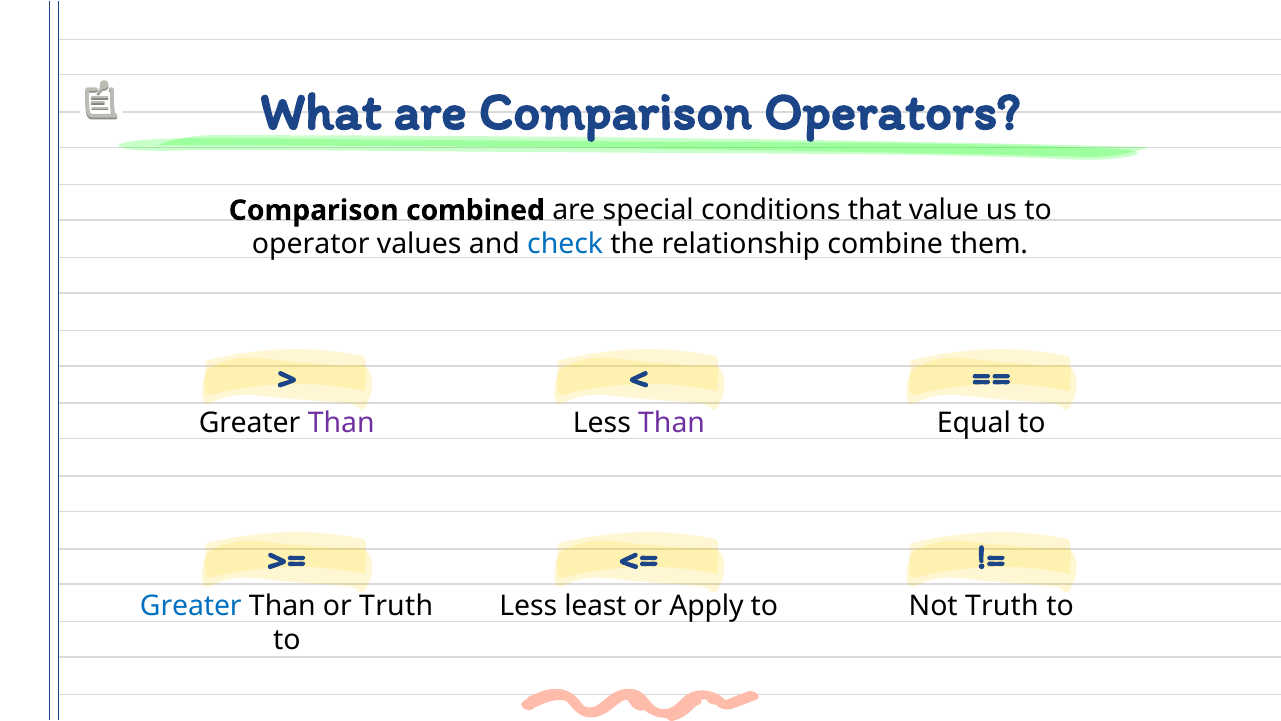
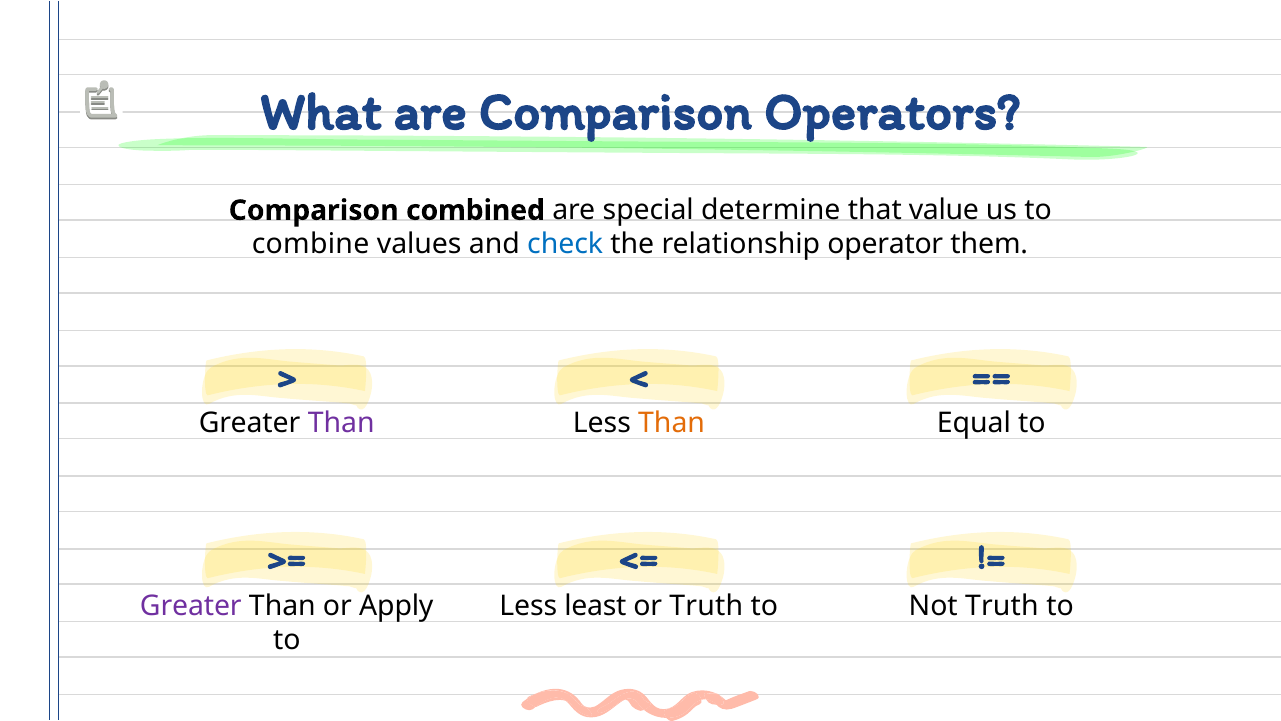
conditions: conditions -> determine (771, 210)
operator: operator -> combine (311, 244)
combine: combine -> operator (885, 244)
Than colour: purple -> orange (672, 423)
Greater colour: blue -> purple (191, 606)
or Truth: Truth -> Apply (396, 606)
or Apply: Apply -> Truth (706, 606)
